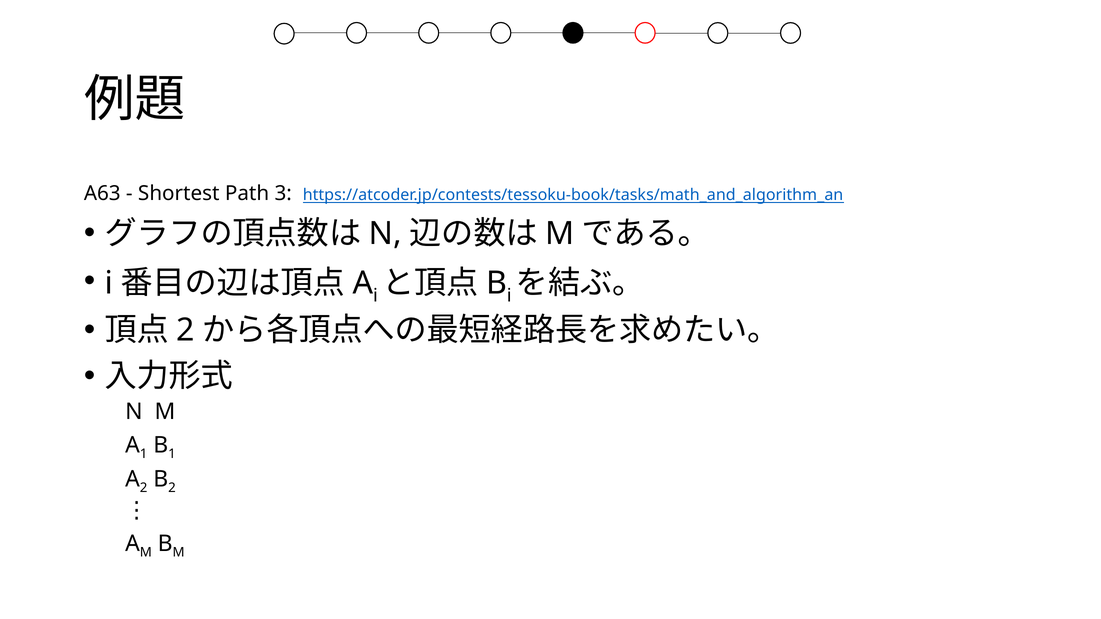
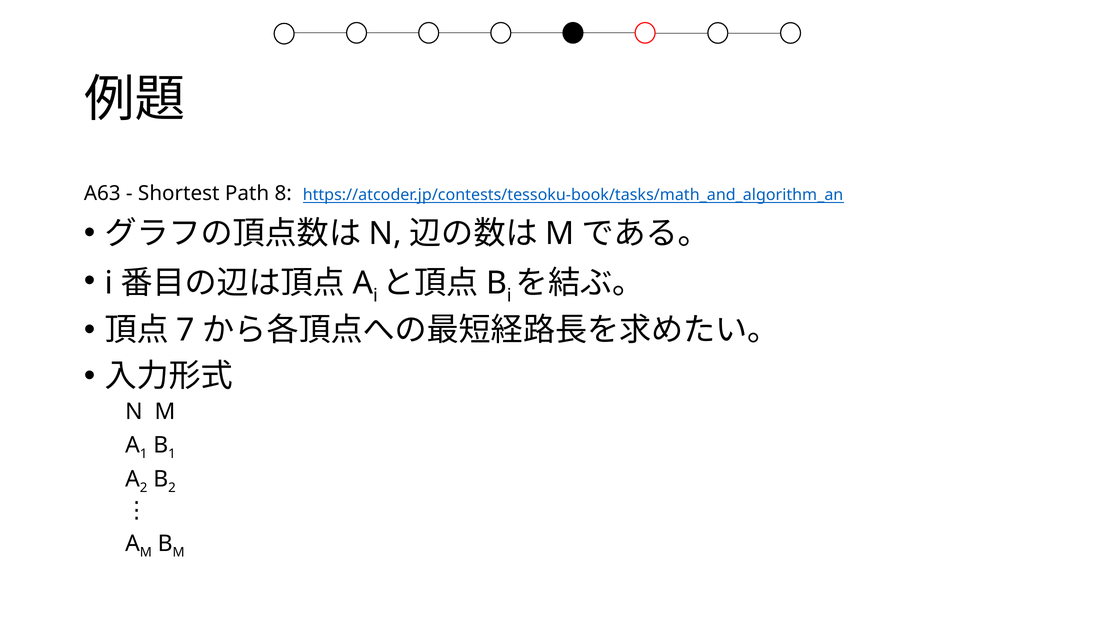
3: 3 -> 8 (283, 194)
2: 2 -> 7 (186, 330)
